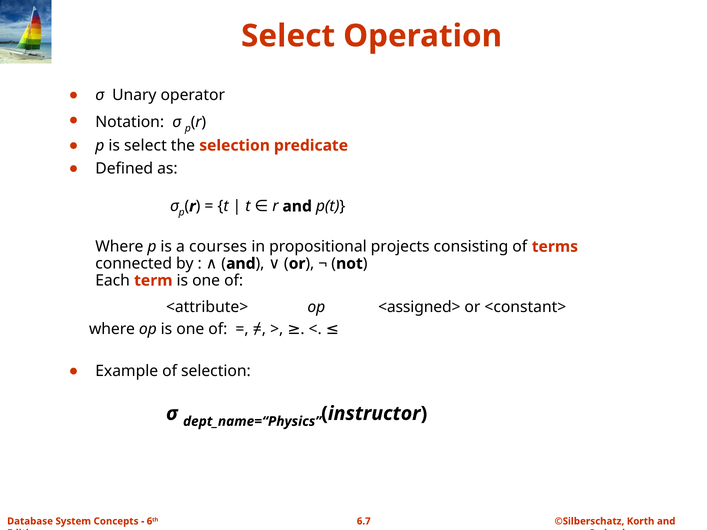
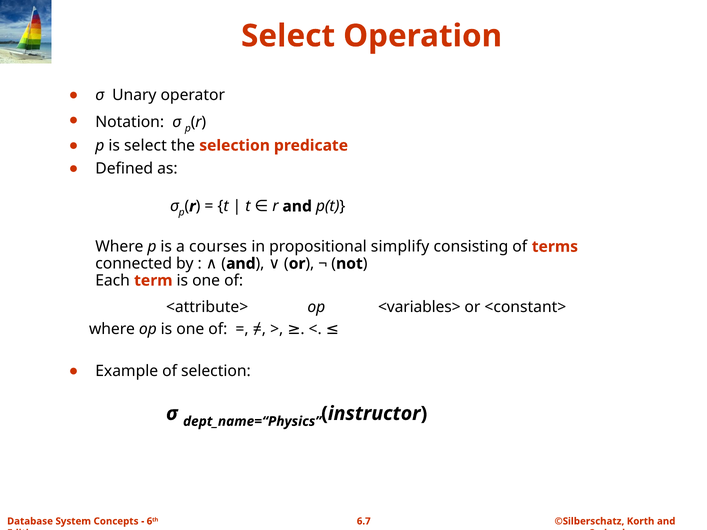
projects: projects -> simplify (400, 247)
<assigned>: <assigned> -> <variables> (419, 307)
